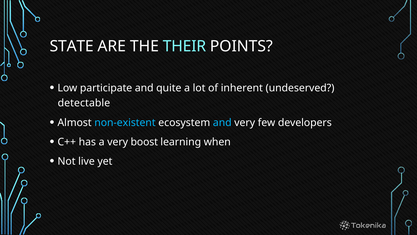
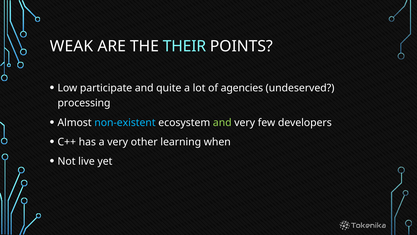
STATE: STATE -> WEAK (71, 46)
inherent: inherent -> agencies (242, 88)
detectable: detectable -> processing (84, 103)
and colour: light blue -> light green (222, 122)
boost: boost -> other (144, 142)
